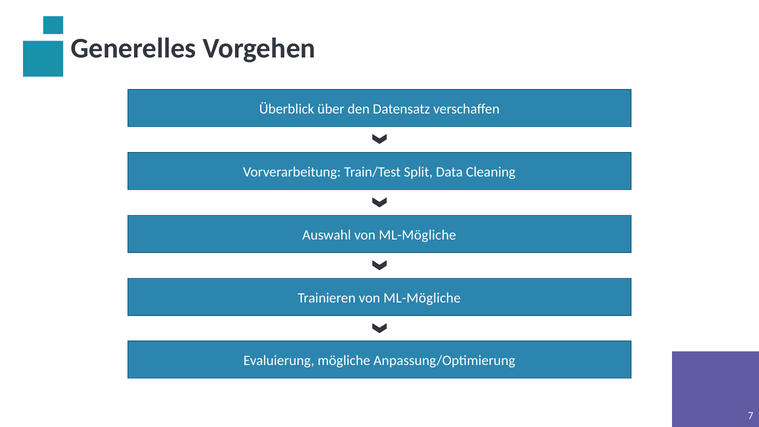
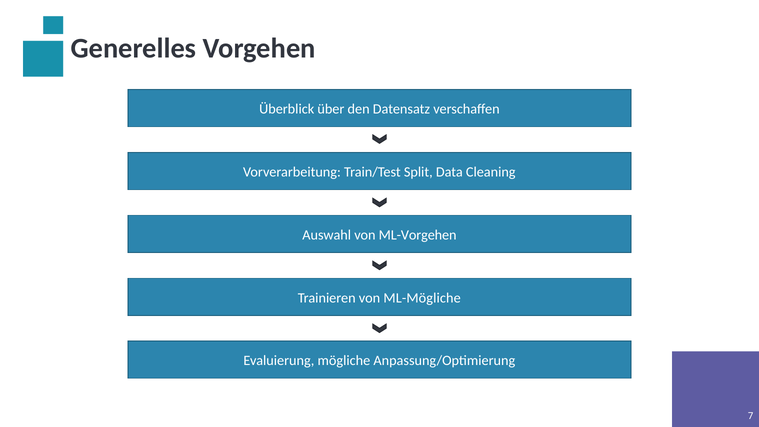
Auswahl von ML-Mögliche: ML-Mögliche -> ML-Vorgehen (418, 235)
